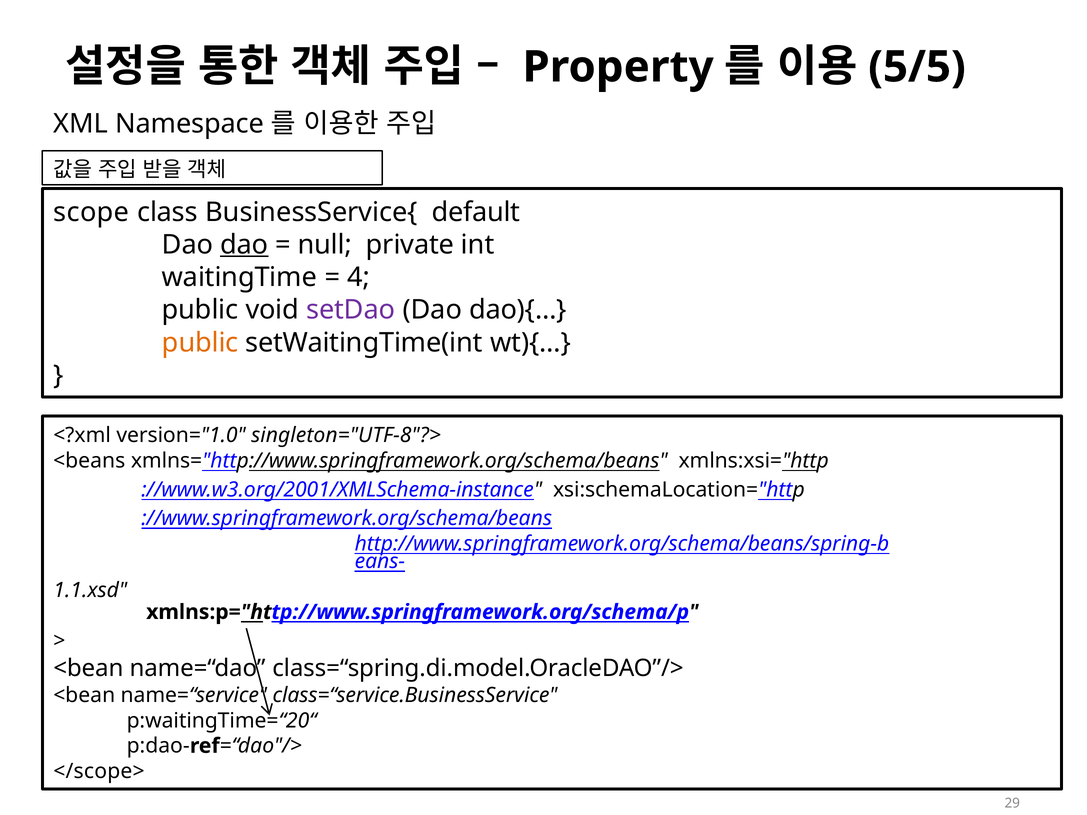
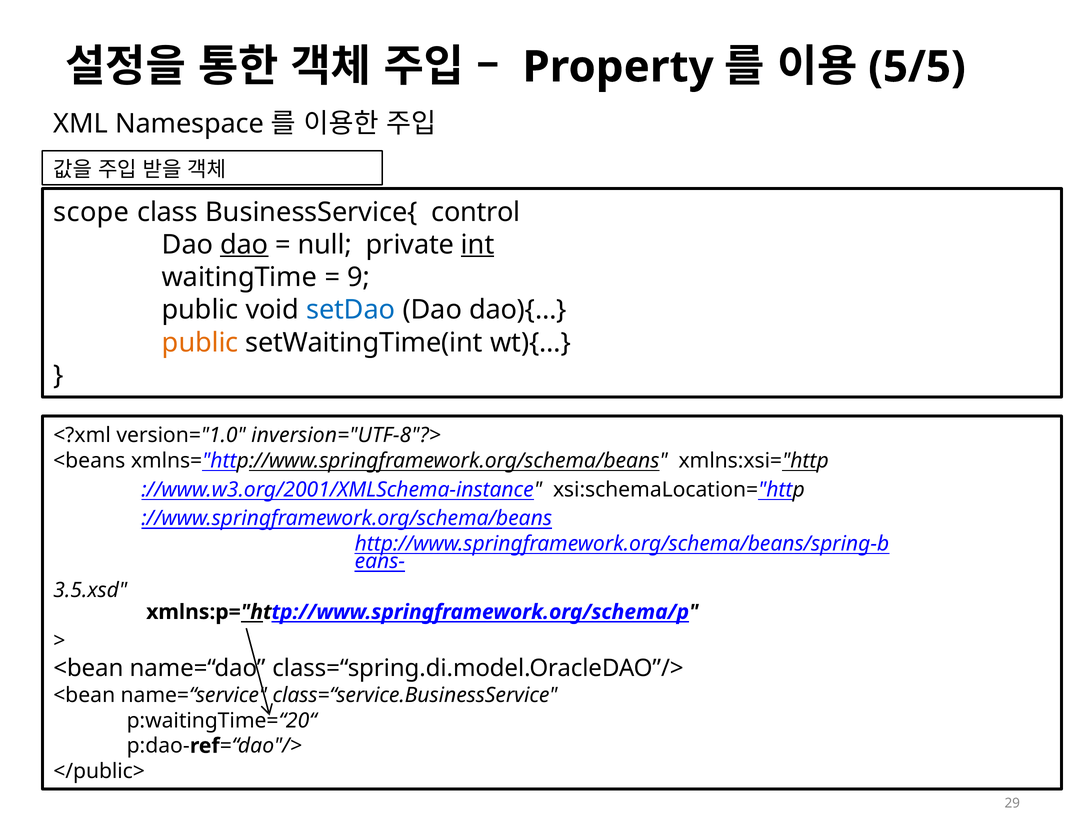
default: default -> control (476, 212)
int underline: none -> present (478, 245)
4: 4 -> 9 (359, 277)
setDao colour: purple -> blue (351, 310)
singleton="UTF-8"?>: singleton="UTF-8"?> -> inversion="UTF-8"?> (346, 435)
1.1.xsd: 1.1.xsd -> 3.5.xsd (90, 590)
</scope>: </scope> -> </public> (99, 772)
